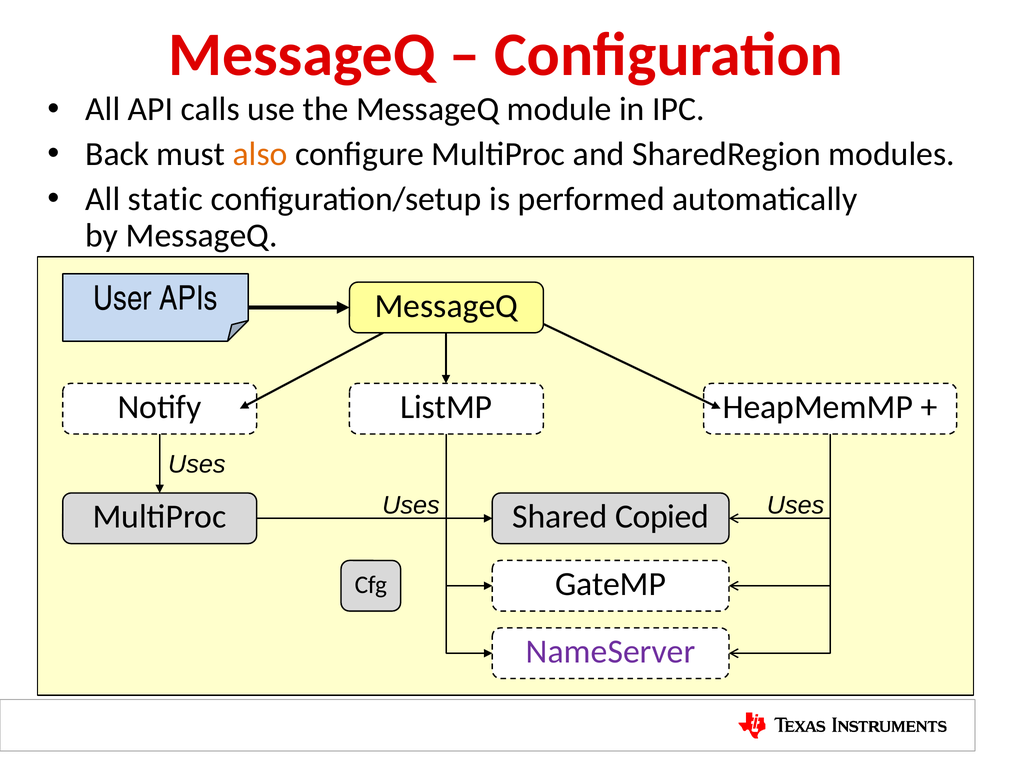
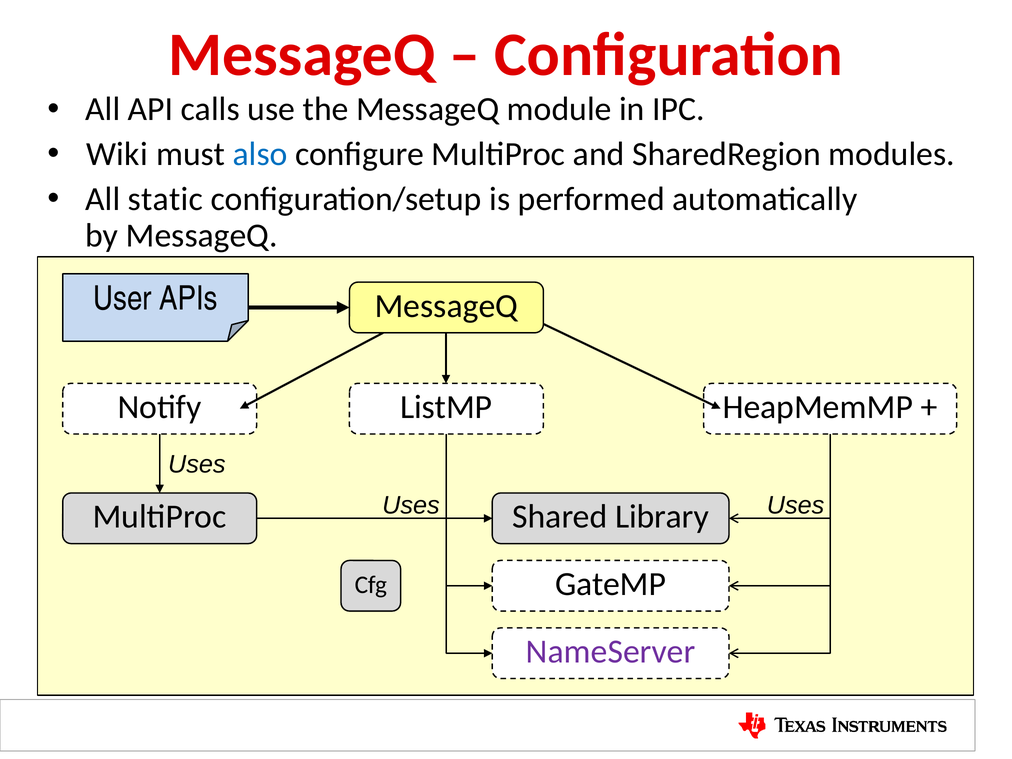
Back: Back -> Wiki (117, 154)
also colour: orange -> blue (260, 154)
Copied: Copied -> Library (662, 517)
